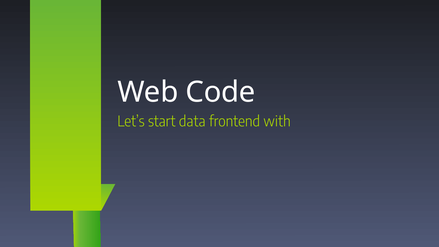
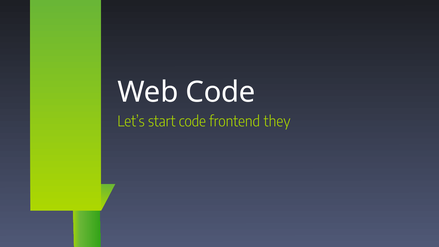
start data: data -> code (192, 122)
with: with -> they (277, 122)
